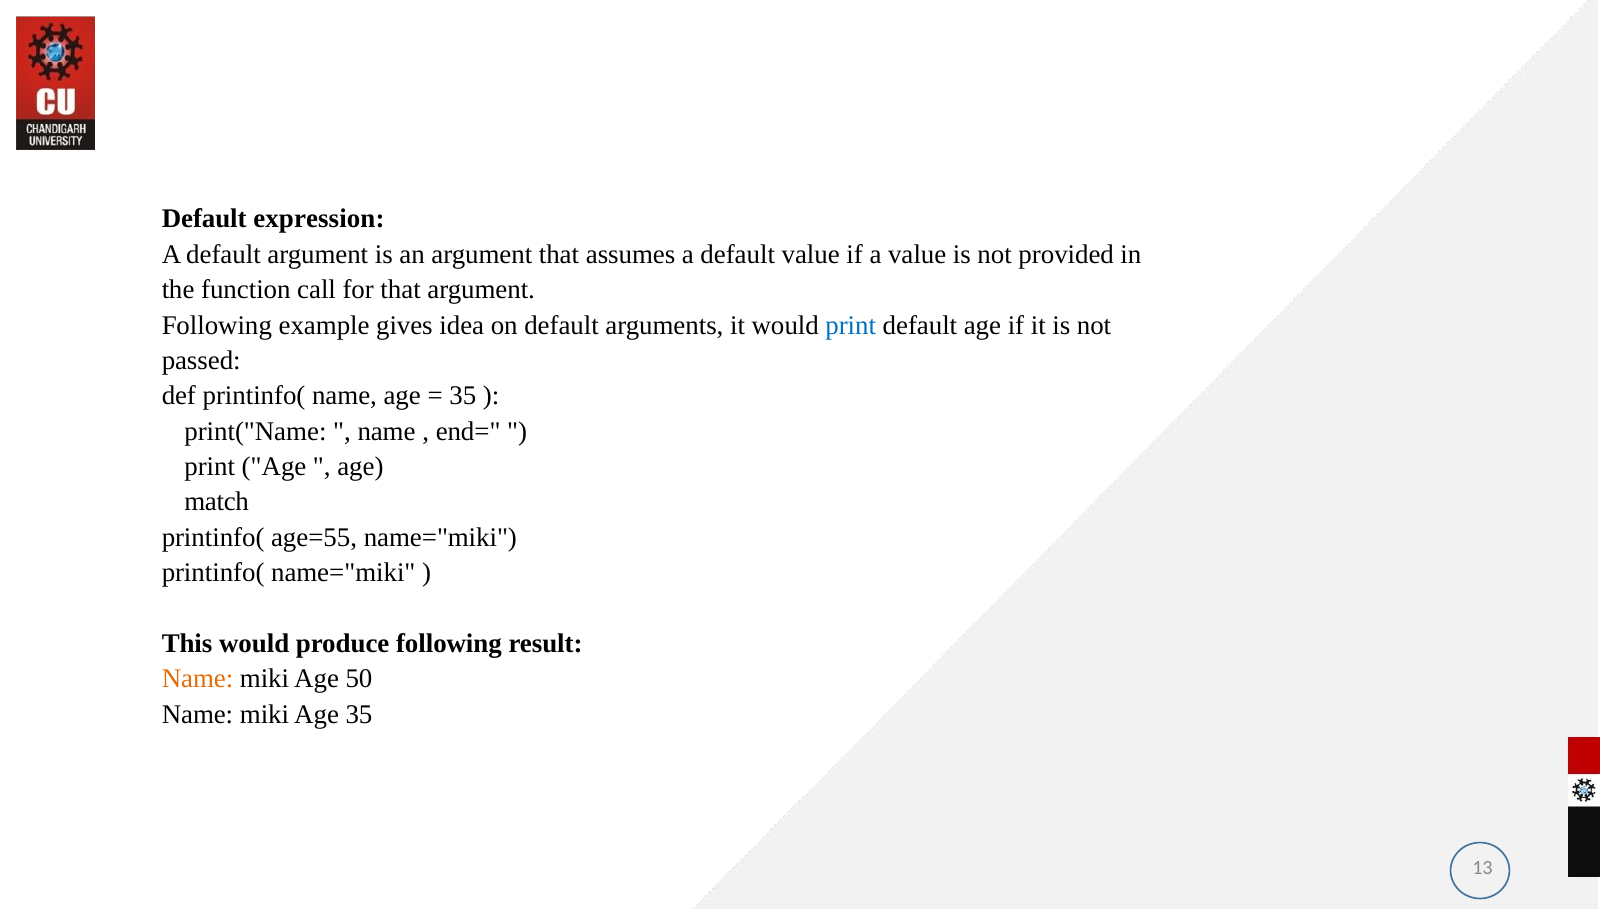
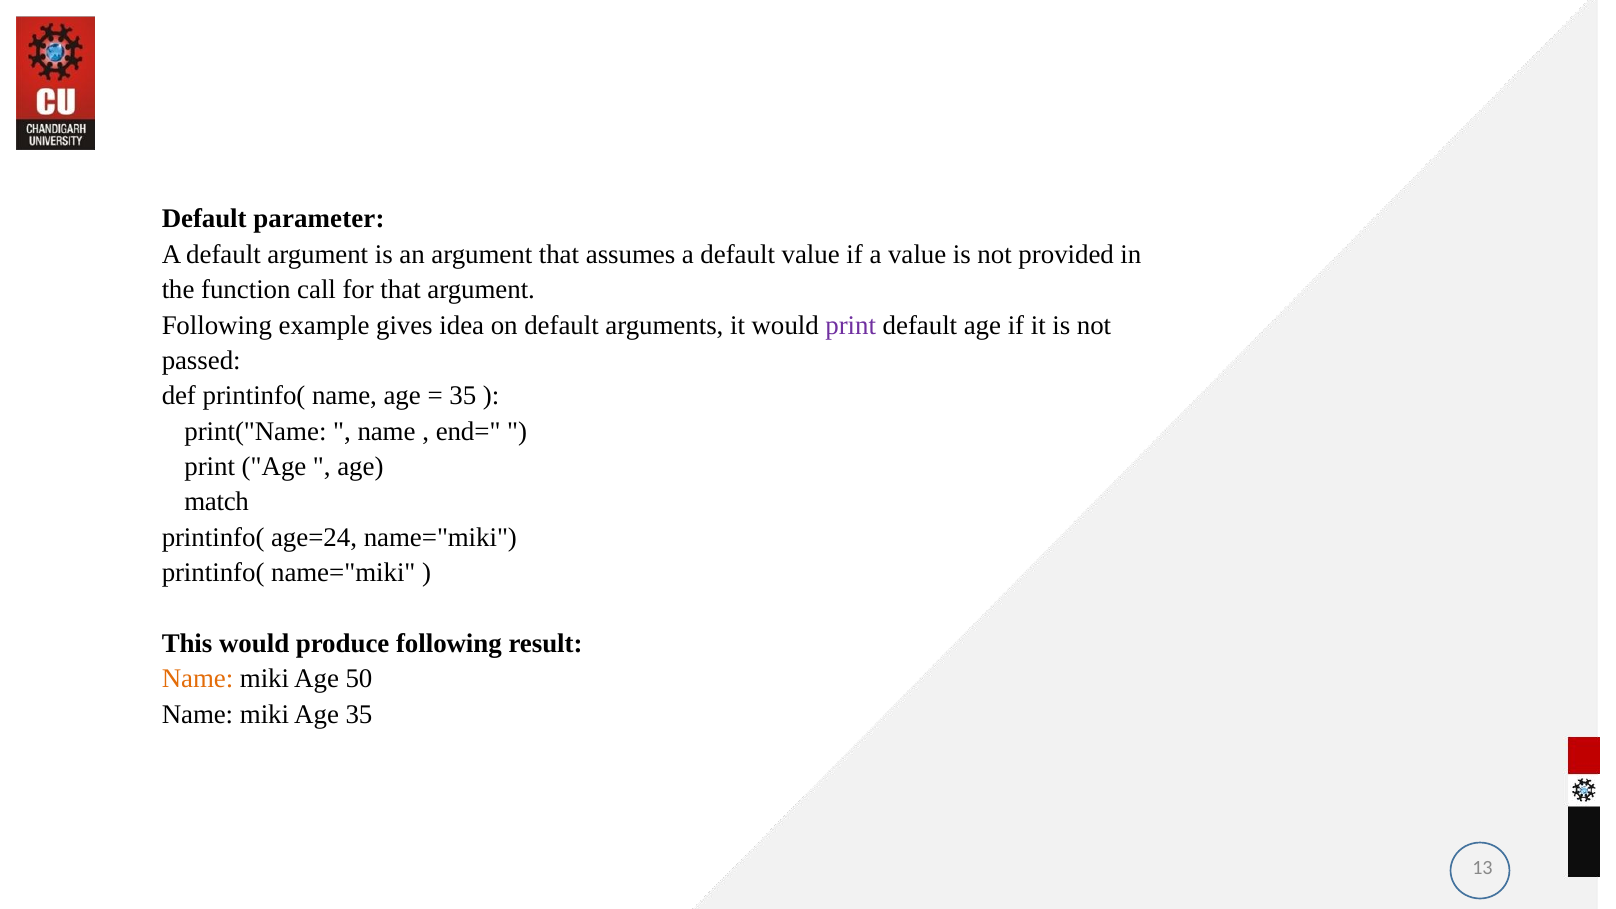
expression: expression -> parameter (319, 219)
print colour: blue -> purple (851, 325)
age=55: age=55 -> age=24 (314, 537)
